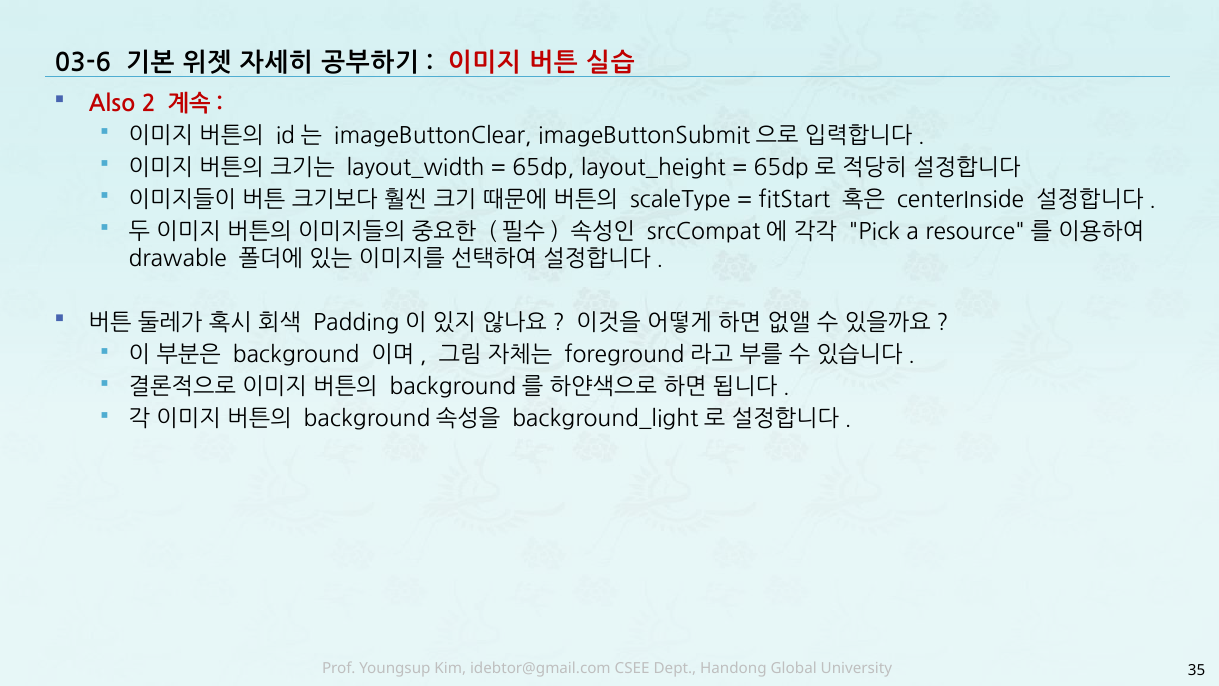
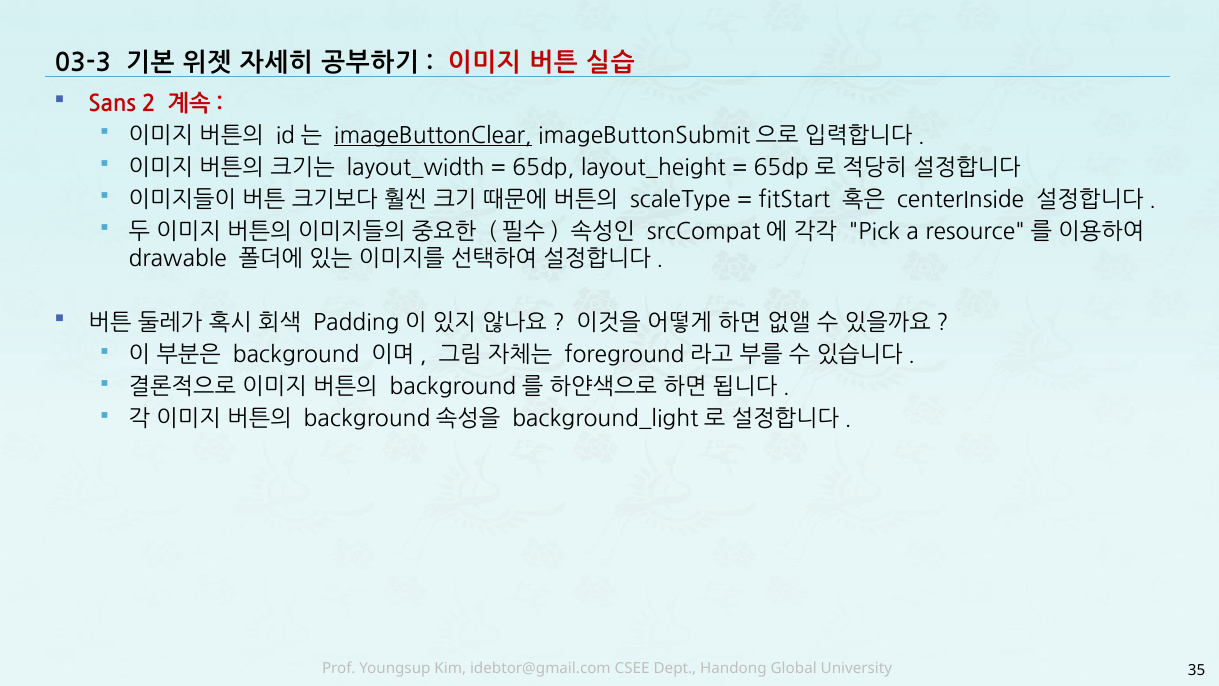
03-6: 03-6 -> 03-3 (83, 63)
Also: Also -> Sans (112, 103)
imageButtonClear underline: none -> present (433, 135)
